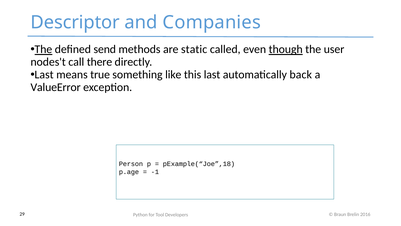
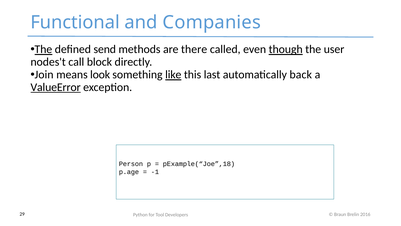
Descriptor: Descriptor -> Functional (75, 22)
static: static -> there (194, 49)
there: there -> block (99, 62)
Last: Last -> Join (44, 75)
true: true -> look (100, 75)
like underline: none -> present (173, 75)
ValueError underline: none -> present (56, 87)
